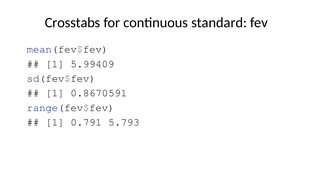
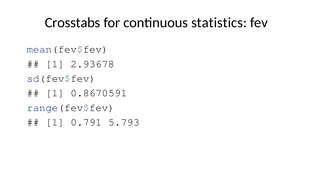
standard: standard -> statistics (219, 23)
5.99409: 5.99409 -> 2.93678 (93, 64)
